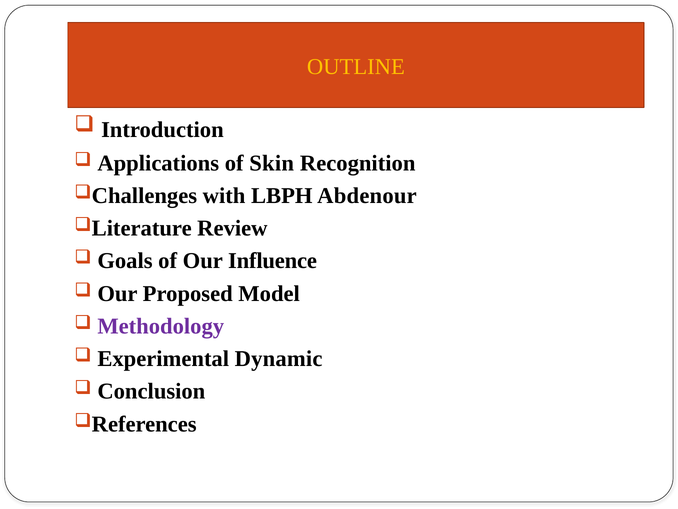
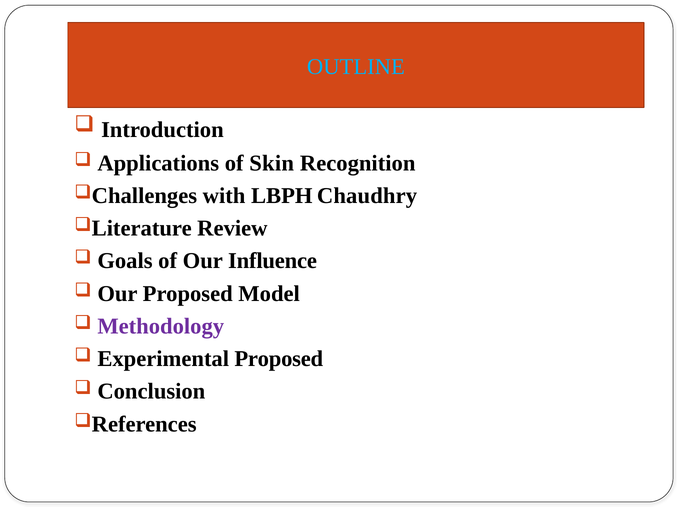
OUTLINE colour: yellow -> light blue (356, 67)
Abdenour: Abdenour -> Chaudhry (367, 195)
Experimental Dynamic: Dynamic -> Proposed (279, 358)
